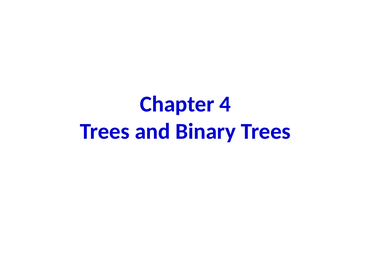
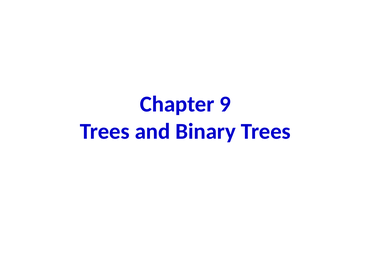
4: 4 -> 9 (225, 104)
